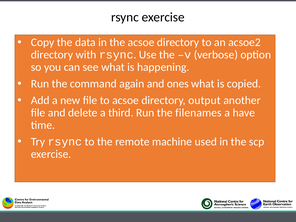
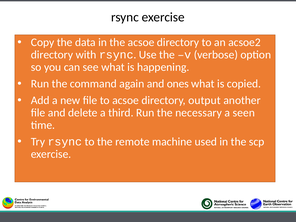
filenames: filenames -> necessary (199, 113)
have: have -> seen (244, 113)
